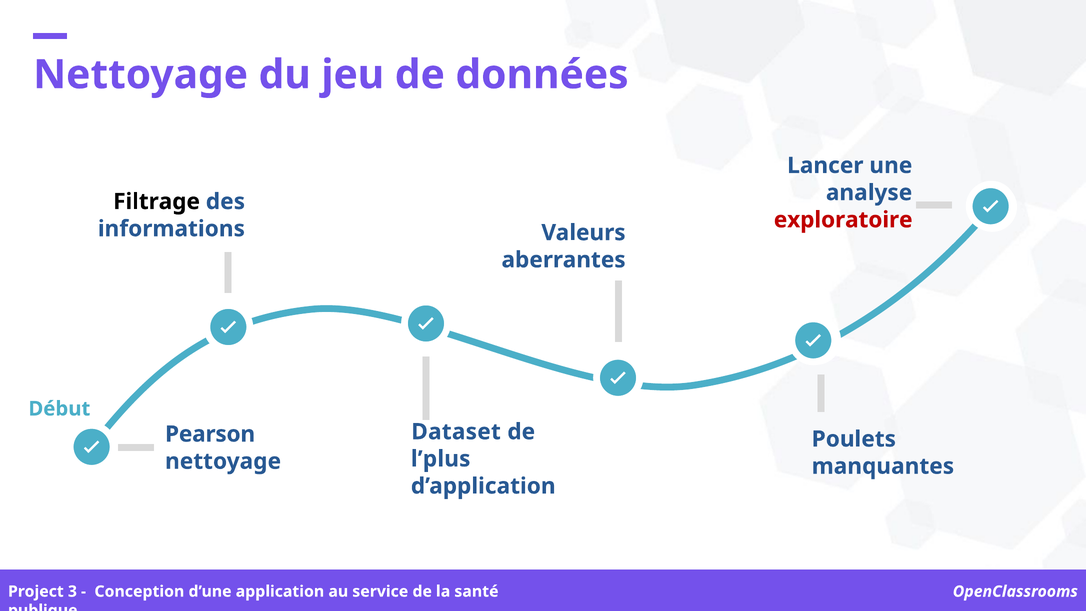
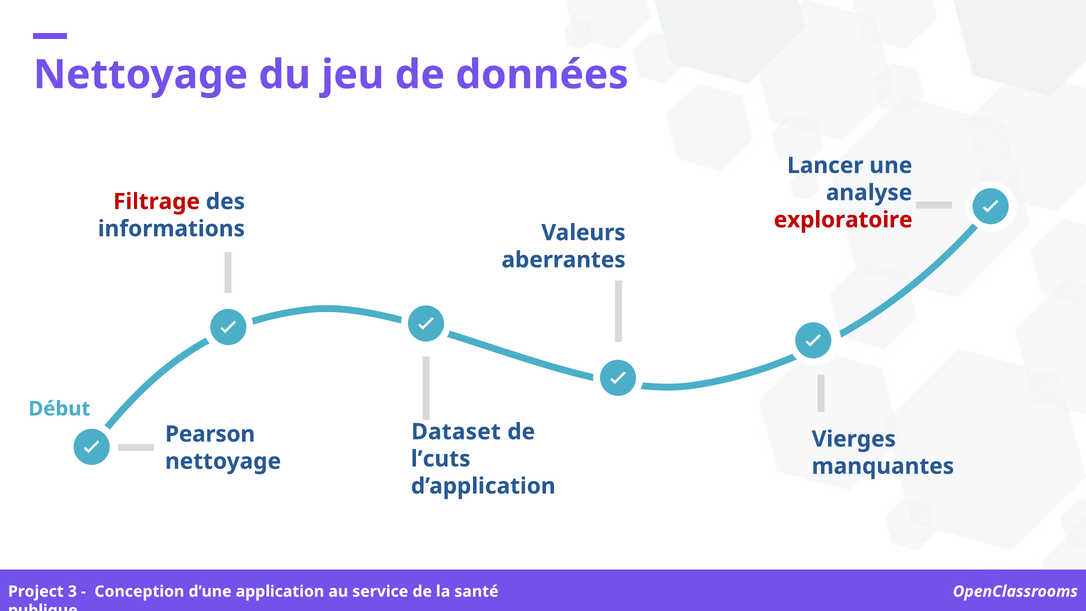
Filtrage colour: black -> red (157, 202)
Poulets: Poulets -> Vierges (854, 439)
l’plus: l’plus -> l’cuts (441, 459)
